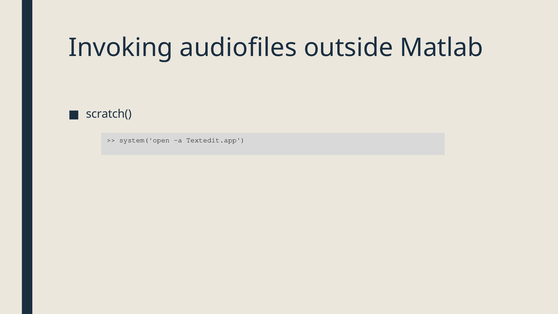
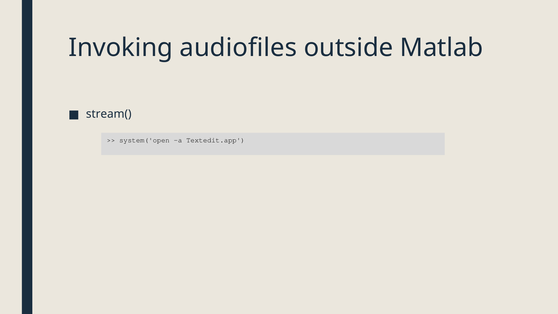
scratch(: scratch( -> stream( (109, 114)
